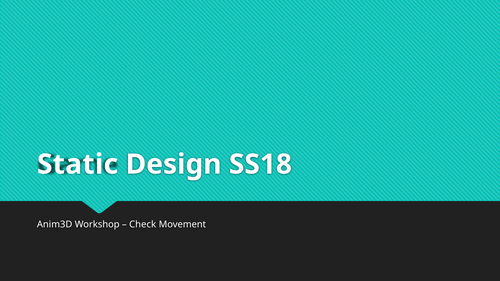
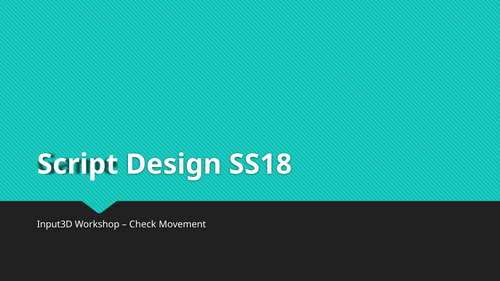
Static: Static -> Script (78, 164)
Anim3D: Anim3D -> Input3D (55, 225)
